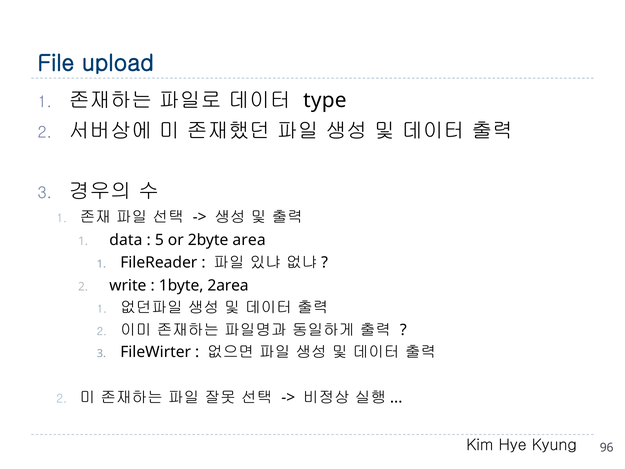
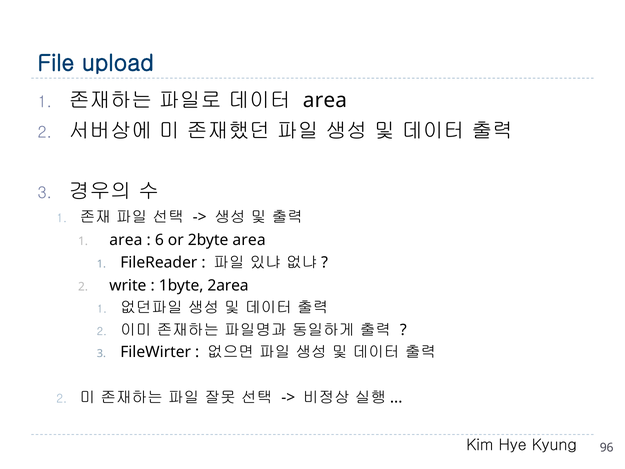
type: type -> area (325, 100)
1 data: data -> area (126, 240)
5: 5 -> 6 (159, 240)
